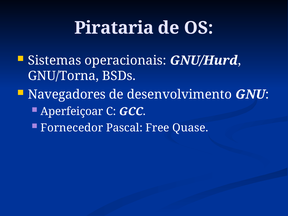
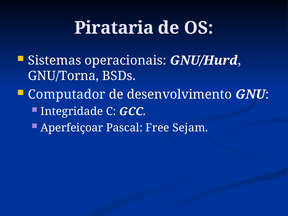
Navegadores: Navegadores -> Computador (67, 94)
Aperfeiçoar: Aperfeiçoar -> Integridade (72, 111)
Fornecedor: Fornecedor -> Aperfeiçoar (72, 128)
Quase: Quase -> Sejam (190, 128)
